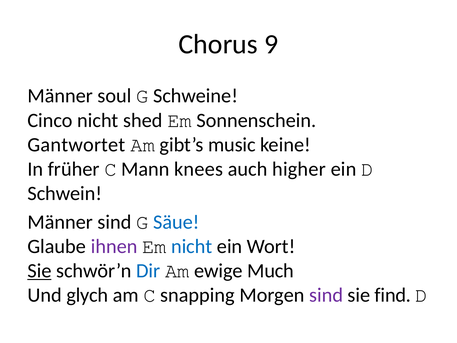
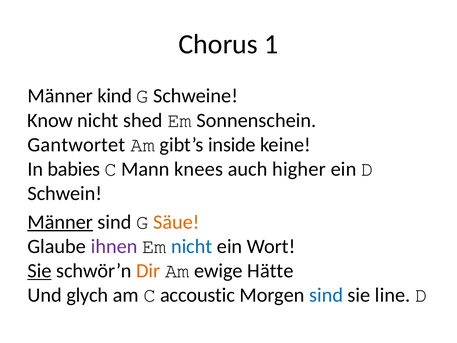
9: 9 -> 1 (271, 44)
soul: soul -> kind (115, 96)
Cinco: Cinco -> Know (50, 120)
music: music -> inside (232, 145)
früher: früher -> babies (74, 169)
Männer underline: none -> present (60, 222)
Säue colour: blue -> orange (176, 222)
Dir colour: blue -> orange (148, 271)
Much: Much -> Hätte (270, 271)
snapping: snapping -> accoustic (198, 295)
sind colour: purple -> blue (326, 295)
find: find -> line (393, 295)
